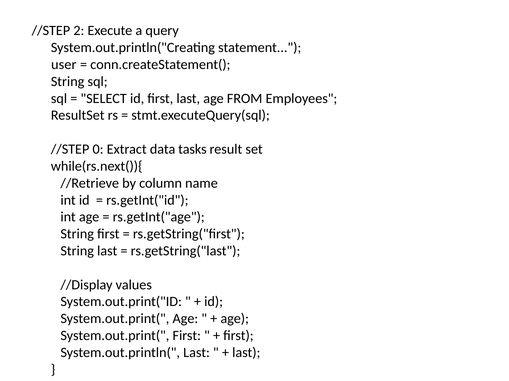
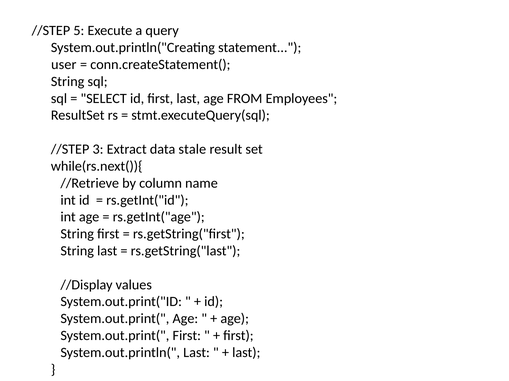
2: 2 -> 5 (79, 31)
0: 0 -> 3 (98, 149)
tasks: tasks -> stale (192, 149)
